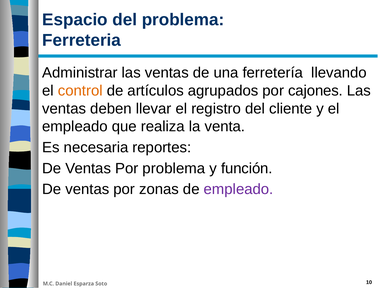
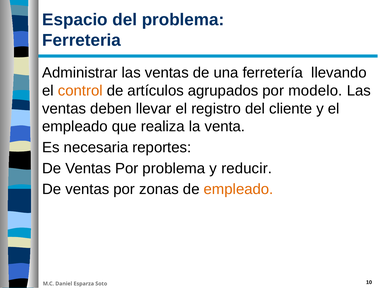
cajones: cajones -> modelo (315, 91)
función: función -> reducir (247, 168)
empleado colour: purple -> orange (238, 189)
